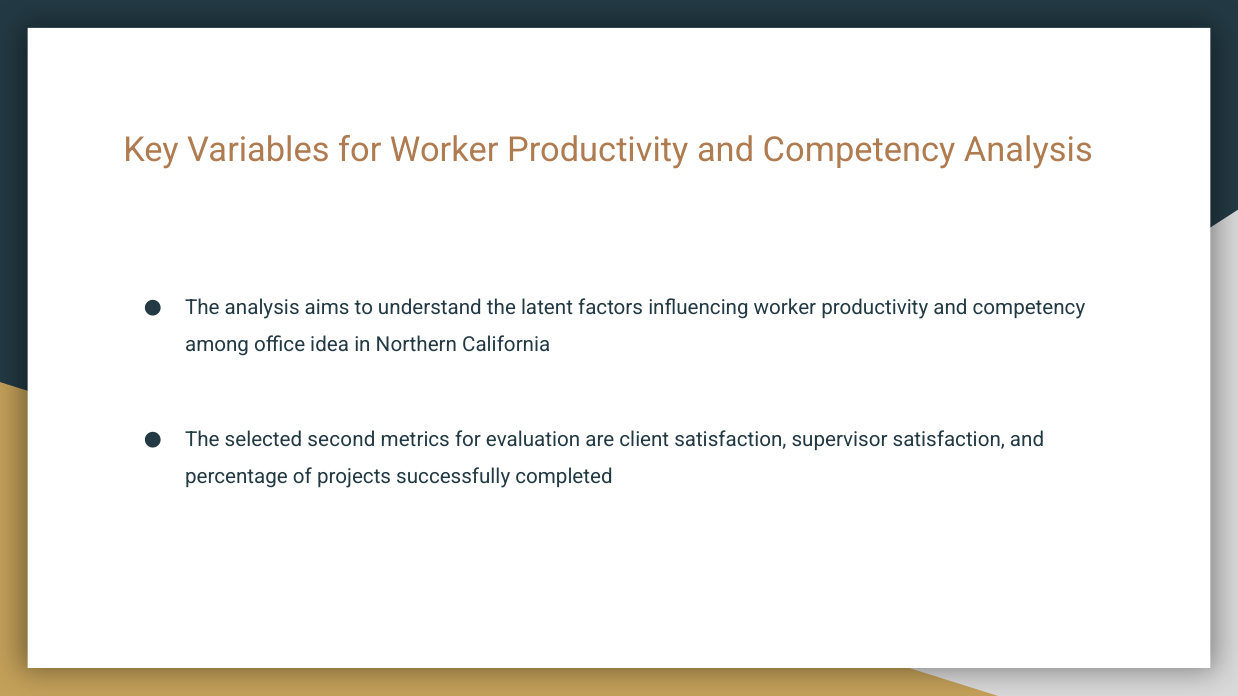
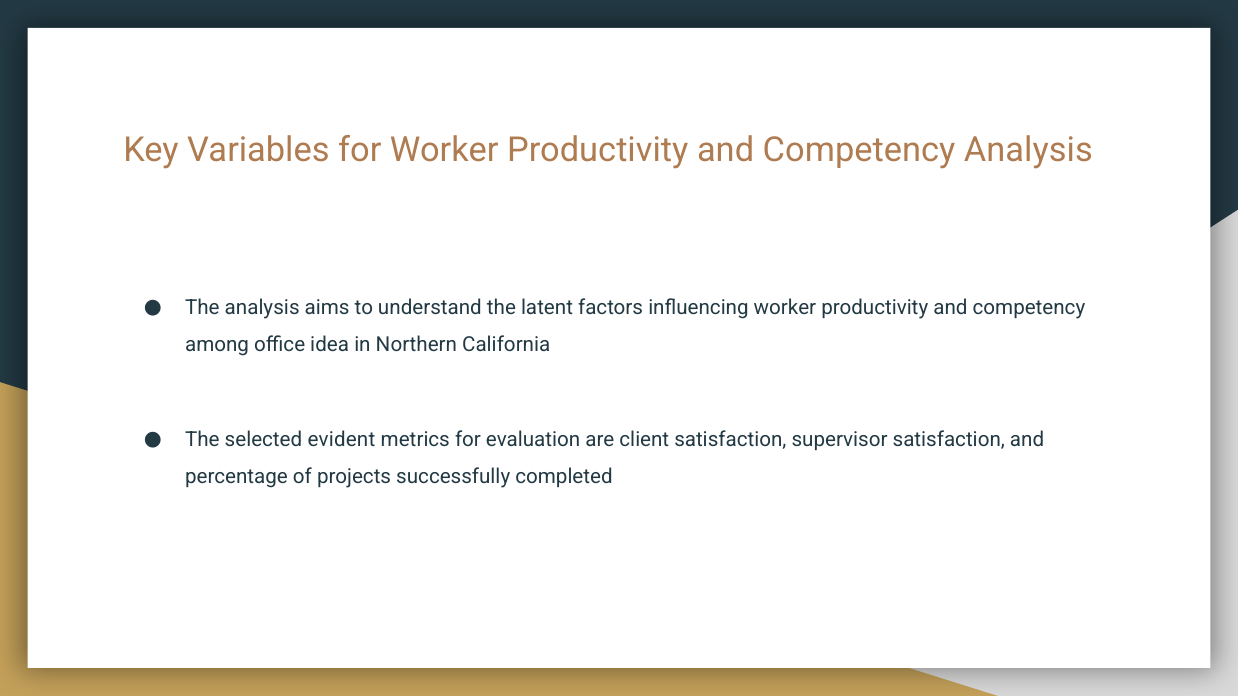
second: second -> evident (341, 440)
